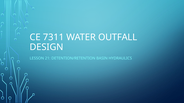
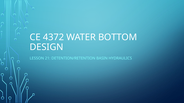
7311: 7311 -> 4372 (54, 37)
OUTFALL: OUTFALL -> BOTTOM (118, 37)
